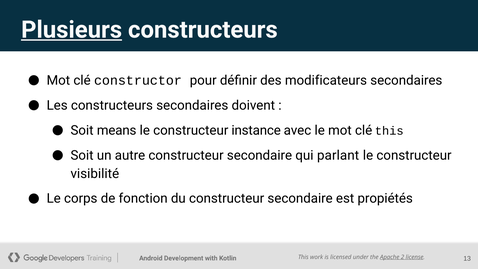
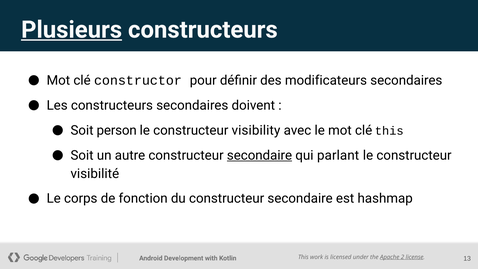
means: means -> person (117, 130)
instance: instance -> visibility (256, 130)
secondaire underline: none -> present (260, 155)
propiétés: propiétés -> hashmap (385, 199)
